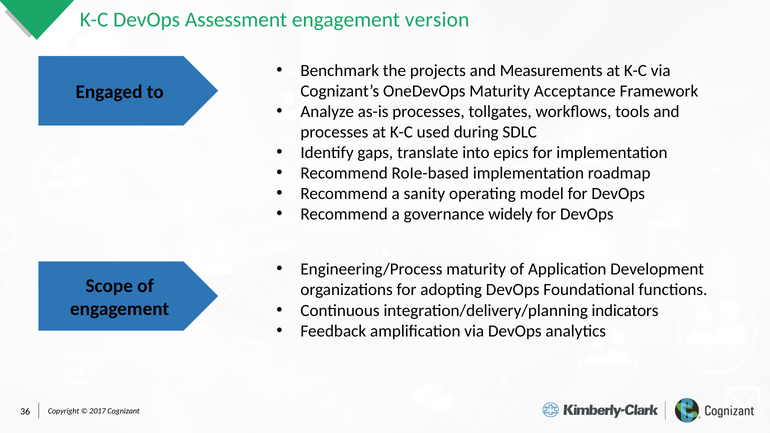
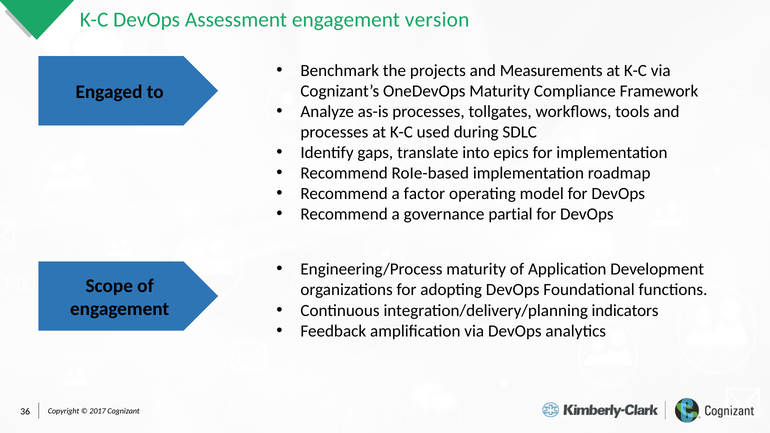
Acceptance: Acceptance -> Compliance (575, 91)
sanity: sanity -> factor (424, 194)
widely: widely -> partial (510, 214)
